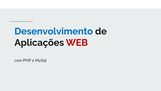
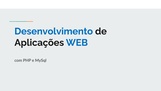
WEB colour: red -> blue (77, 42)
